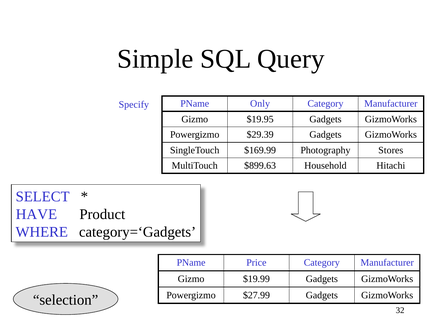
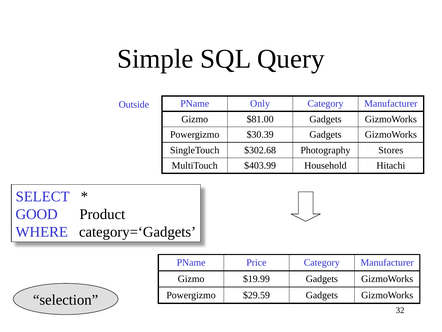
Specify: Specify -> Outside (134, 105)
$19.95: $19.95 -> $81.00 (260, 119)
$29.39: $29.39 -> $30.39 (260, 134)
$169.99: $169.99 -> $302.68 (260, 150)
$899.63: $899.63 -> $403.99 (260, 165)
HAVE: HAVE -> GOOD (37, 214)
$27.99: $27.99 -> $29.59 (256, 295)
